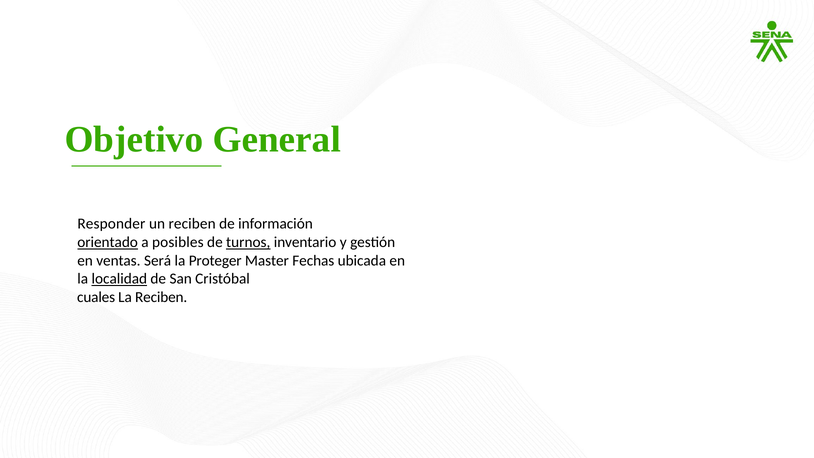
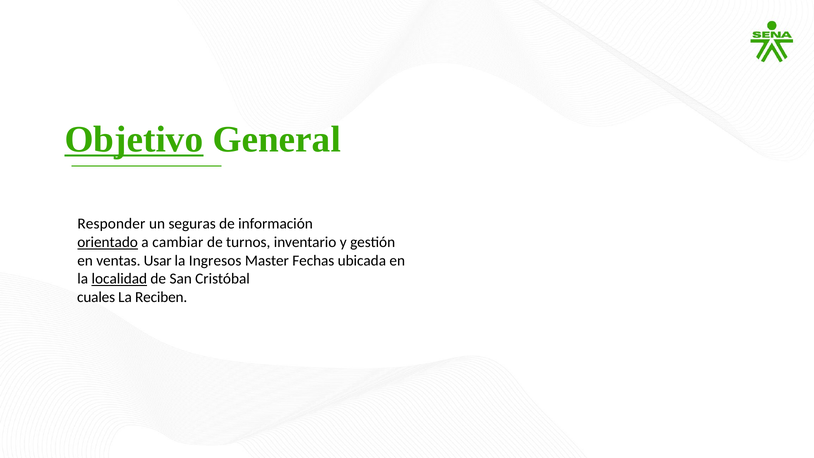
Objetivo underline: none -> present (134, 139)
un reciben: reciben -> seguras (192, 224)
posibles: posibles -> cambiar (178, 242)
turnos underline: present -> none (248, 242)
Será: Será -> Usar (158, 261)
Proteger: Proteger -> Ingresos (215, 261)
